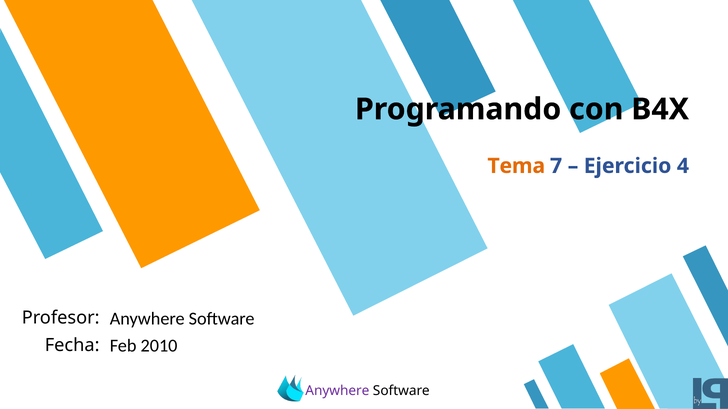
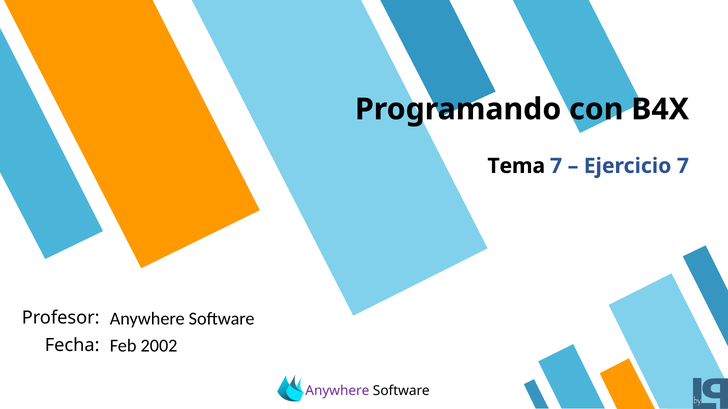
Tema colour: orange -> black (516, 166)
Ejercicio 4: 4 -> 7 (683, 166)
2010: 2010 -> 2002 (159, 346)
